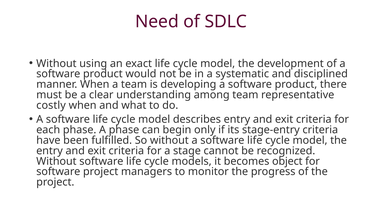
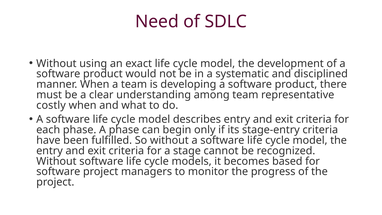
object: object -> based (287, 161)
